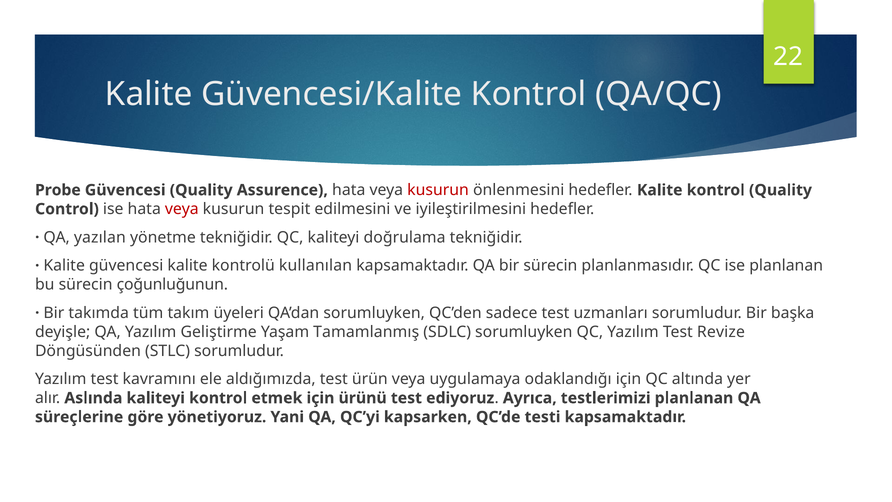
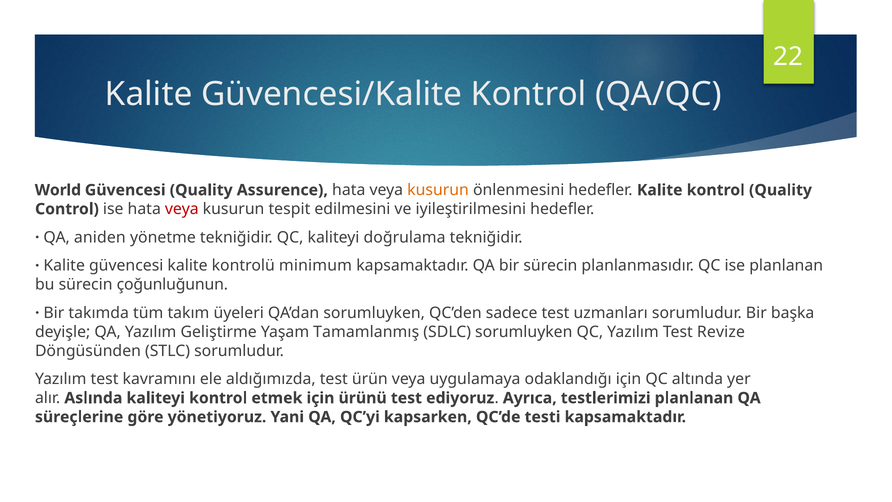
Probe: Probe -> World (58, 190)
kusurun colour: red -> orange (438, 190)
yazılan: yazılan -> aniden (100, 237)
kullanılan: kullanılan -> minimum (315, 265)
